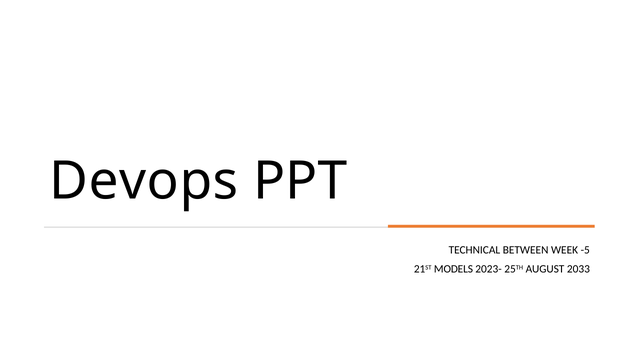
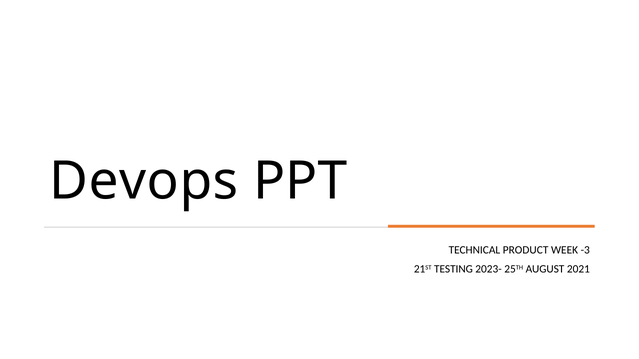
BETWEEN: BETWEEN -> PRODUCT (526, 251)
-5: -5 -> -3 (585, 251)
MODELS: MODELS -> TESTING (453, 269)
2033: 2033 -> 2021 (578, 269)
